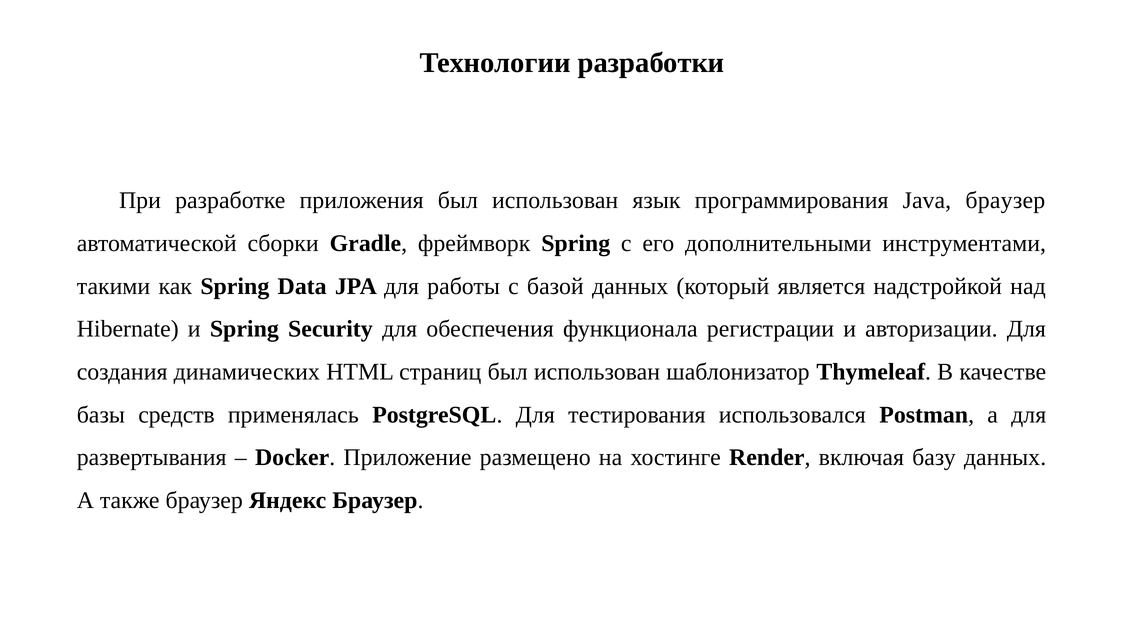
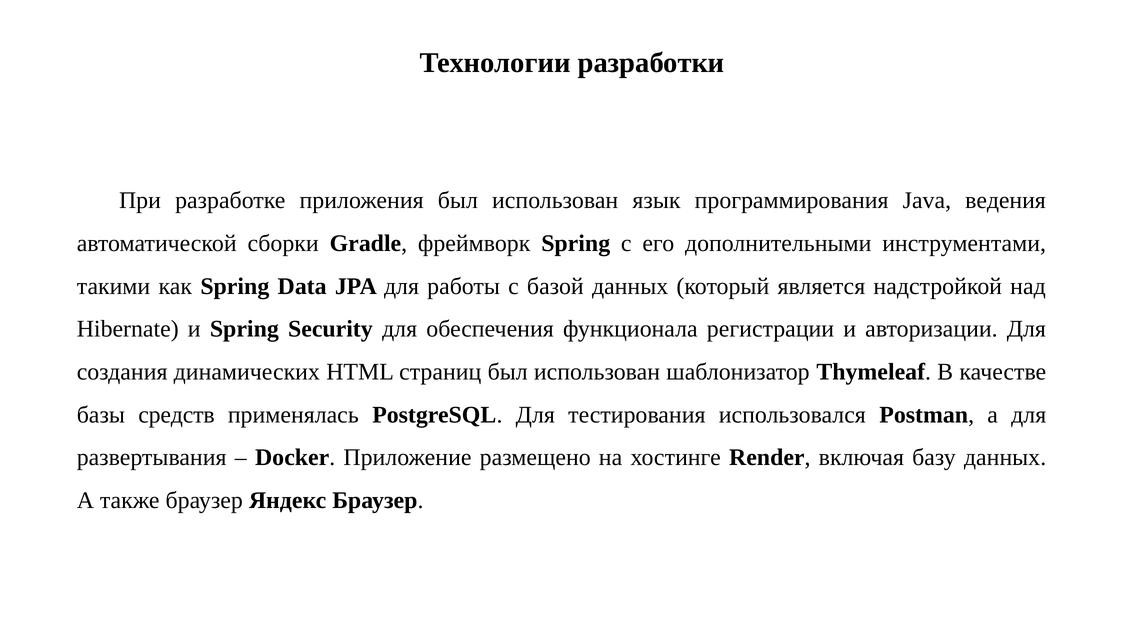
Java браузер: браузер -> ведения (1005, 201)
